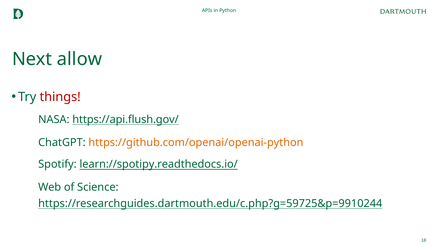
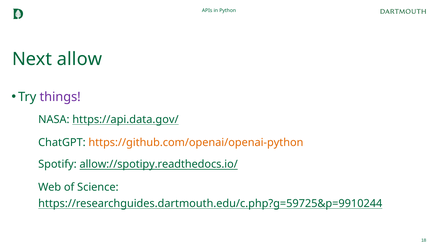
things colour: red -> purple (60, 97)
https://api.flush.gov/: https://api.flush.gov/ -> https://api.data.gov/ (125, 119)
learn://spotipy.readthedocs.io/: learn://spotipy.readthedocs.io/ -> allow://spotipy.readthedocs.io/ (159, 164)
